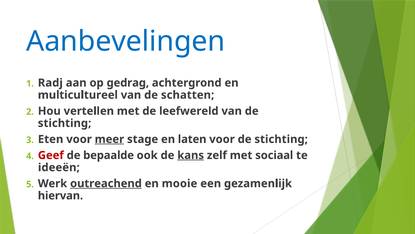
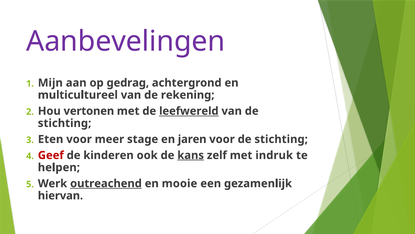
Aanbevelingen colour: blue -> purple (126, 41)
Radj: Radj -> Mijn (50, 83)
schatten: schatten -> rekening (188, 95)
vertellen: vertellen -> vertonen (89, 111)
leefwereld underline: none -> present (189, 111)
meer underline: present -> none (109, 139)
laten: laten -> jaren (192, 139)
bepaalde: bepaalde -> kinderen (109, 155)
sociaal: sociaal -> indruk (274, 155)
ideeën: ideeën -> helpen (59, 167)
